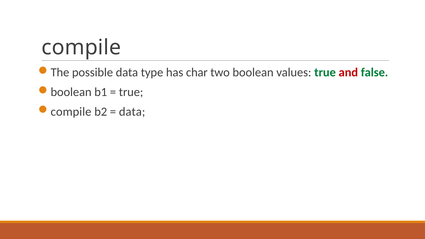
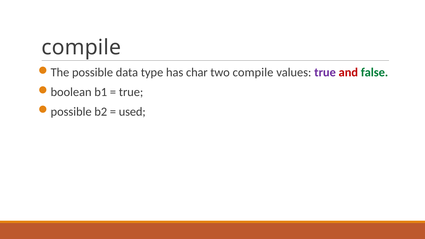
two boolean: boolean -> compile (253, 73)
true colour: green -> purple (325, 73)
compile: compile -> possible (71, 112)
data: data -> used (132, 112)
